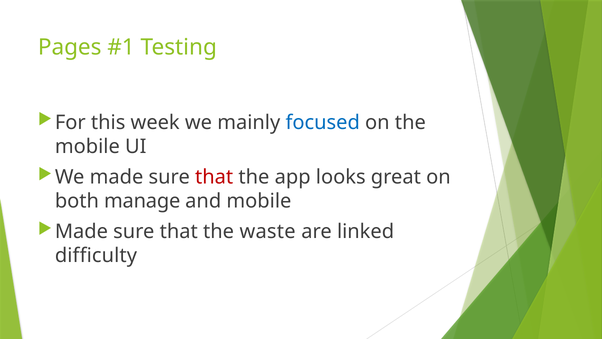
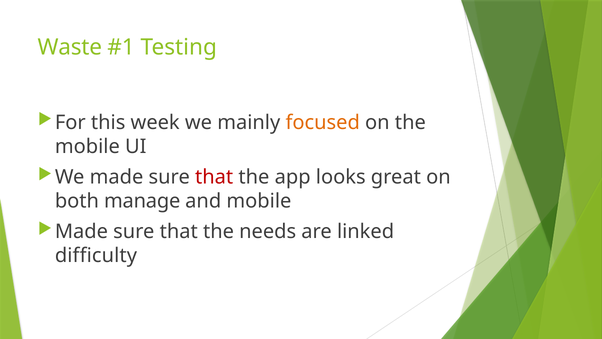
Pages: Pages -> Waste (70, 47)
focused colour: blue -> orange (323, 122)
waste: waste -> needs (268, 231)
